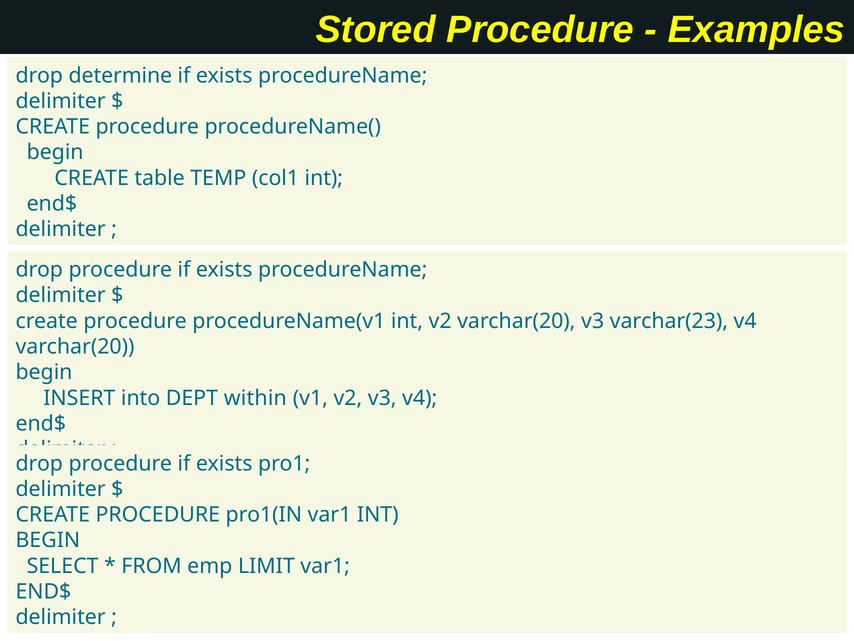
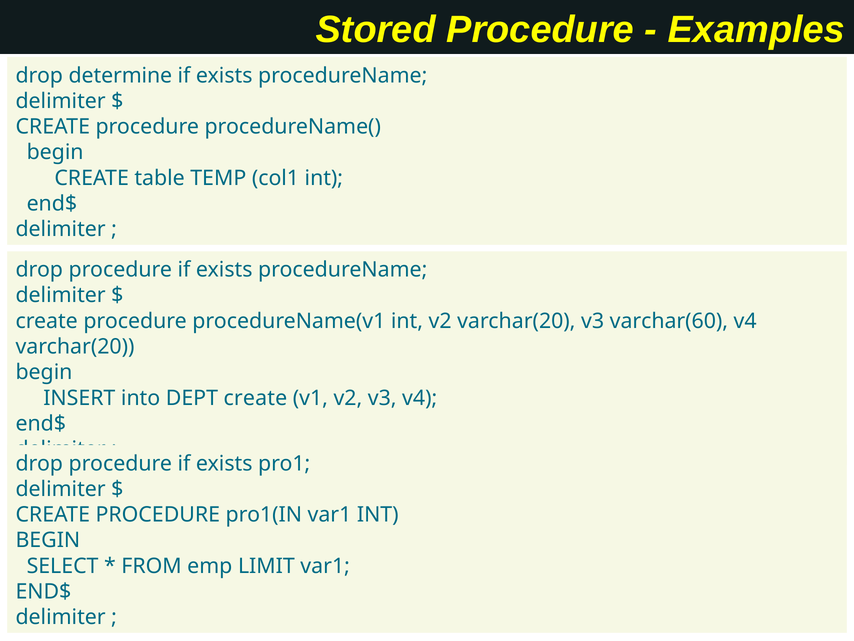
varchar(23: varchar(23 -> varchar(60 (669, 321)
DEPT within: within -> create (255, 398)
